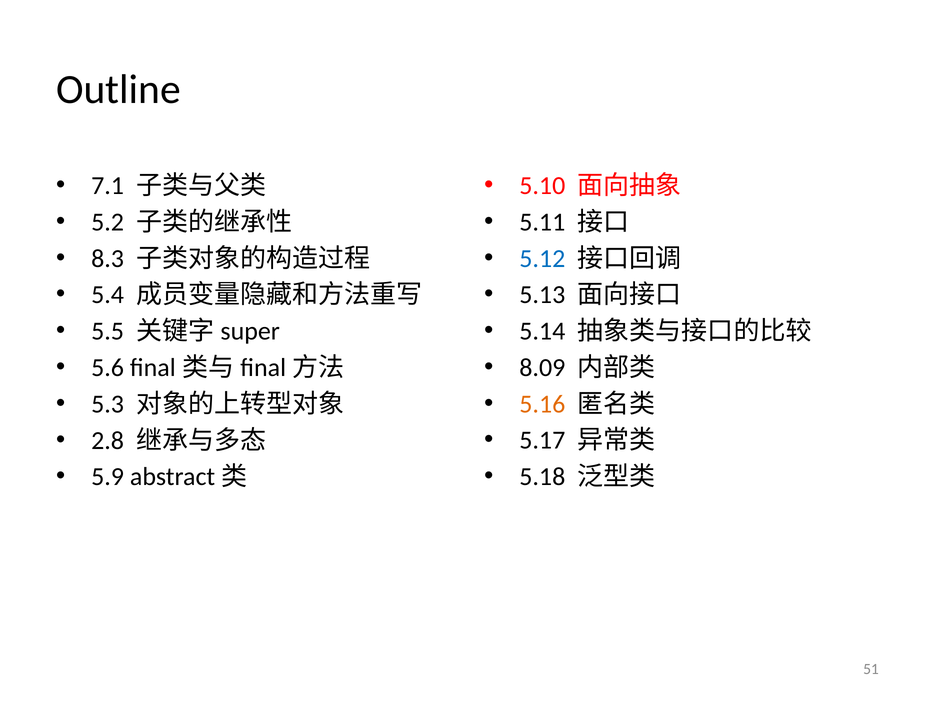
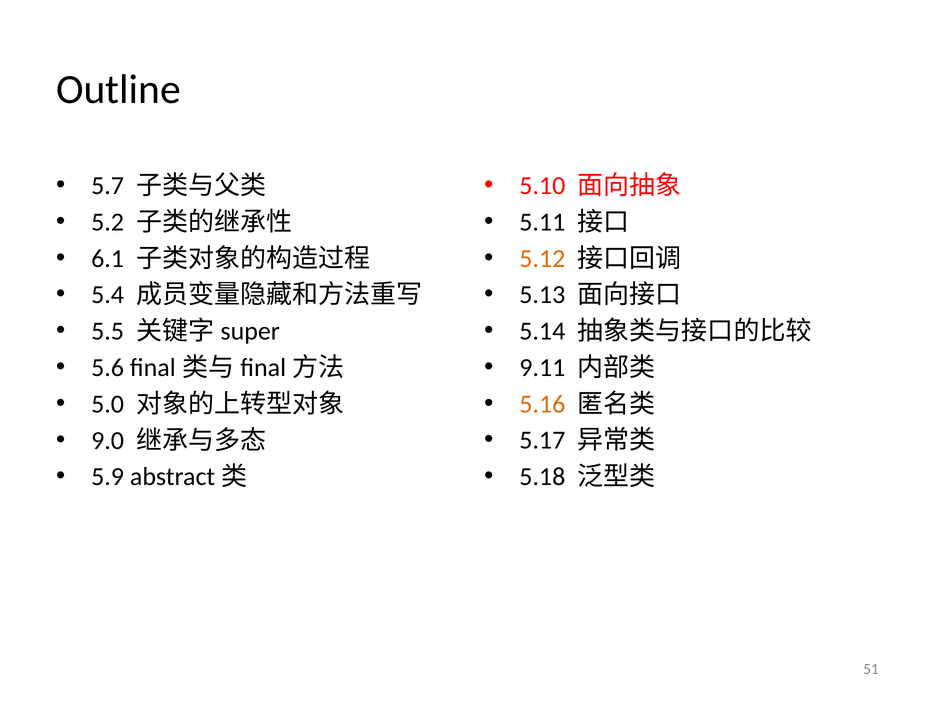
7.1: 7.1 -> 5.7 (108, 186)
8.3: 8.3 -> 6.1 (108, 259)
5.12 colour: blue -> orange (542, 259)
8.09: 8.09 -> 9.11 (542, 368)
5.3: 5.3 -> 5.0 (108, 404)
2.8: 2.8 -> 9.0 (108, 441)
